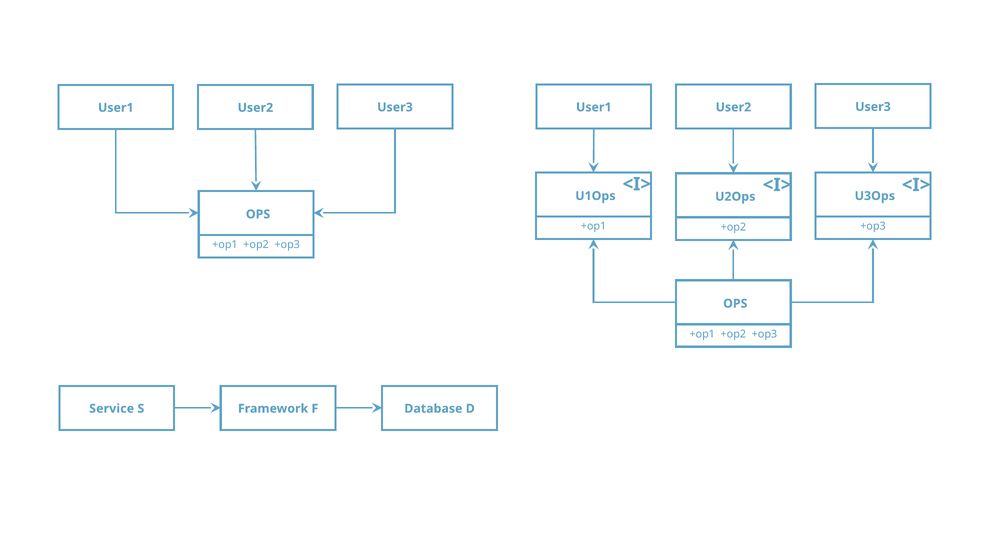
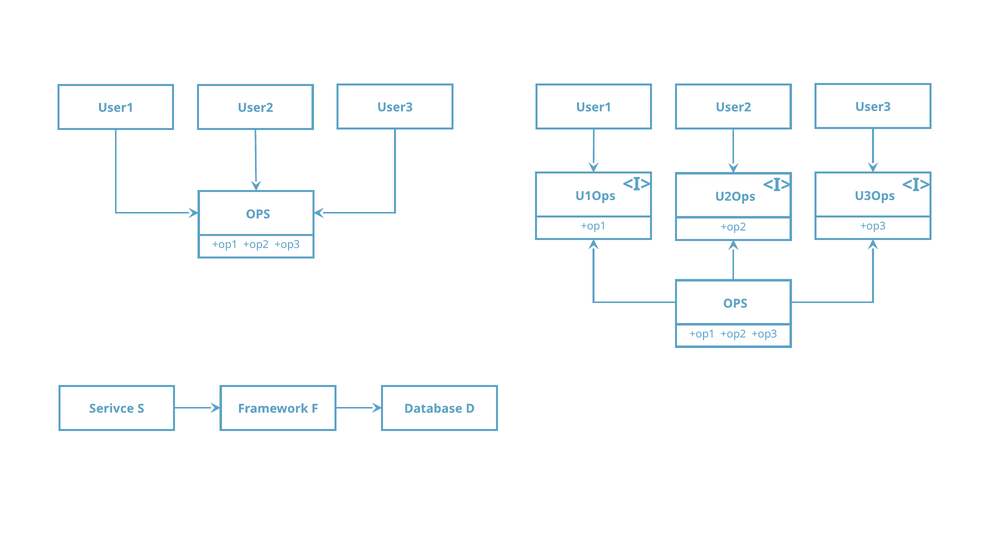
Service: Service -> Serivce (112, 409)
